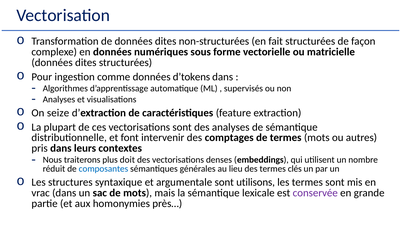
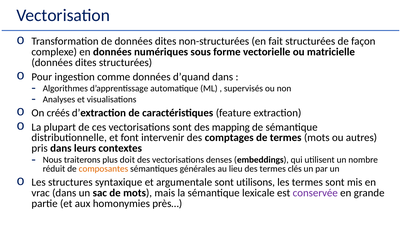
d’tokens: d’tokens -> d’quand (191, 77)
seize: seize -> créés (58, 113)
des analyses: analyses -> mapping (231, 127)
composantes colour: blue -> orange (103, 169)
